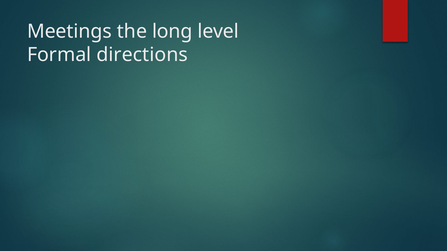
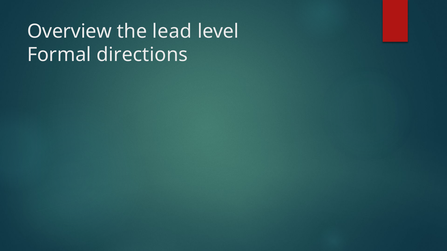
Meetings: Meetings -> Overview (69, 31)
long: long -> lead (172, 31)
